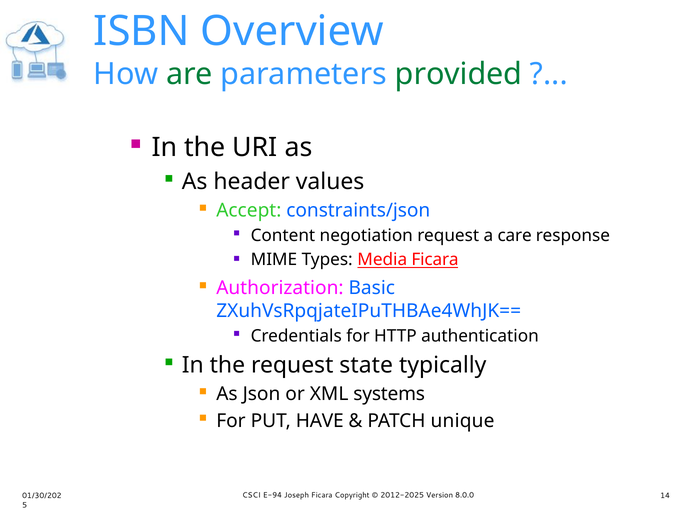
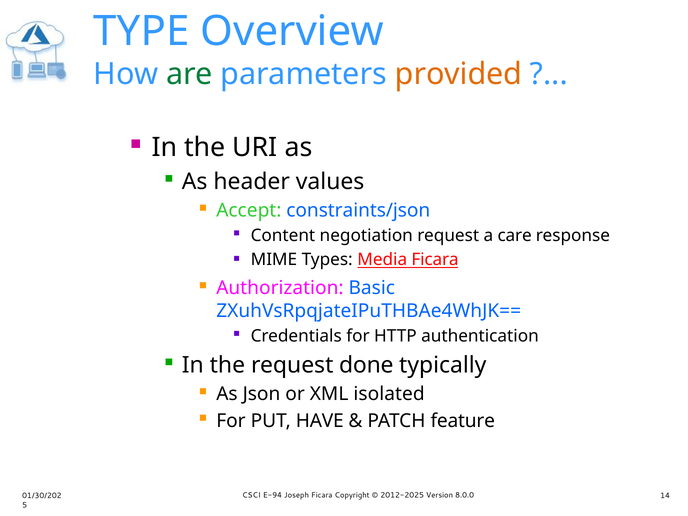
ISBN: ISBN -> TYPE (141, 32)
provided colour: green -> orange (459, 74)
state: state -> done (366, 365)
systems: systems -> isolated (389, 394)
unique: unique -> feature (463, 421)
